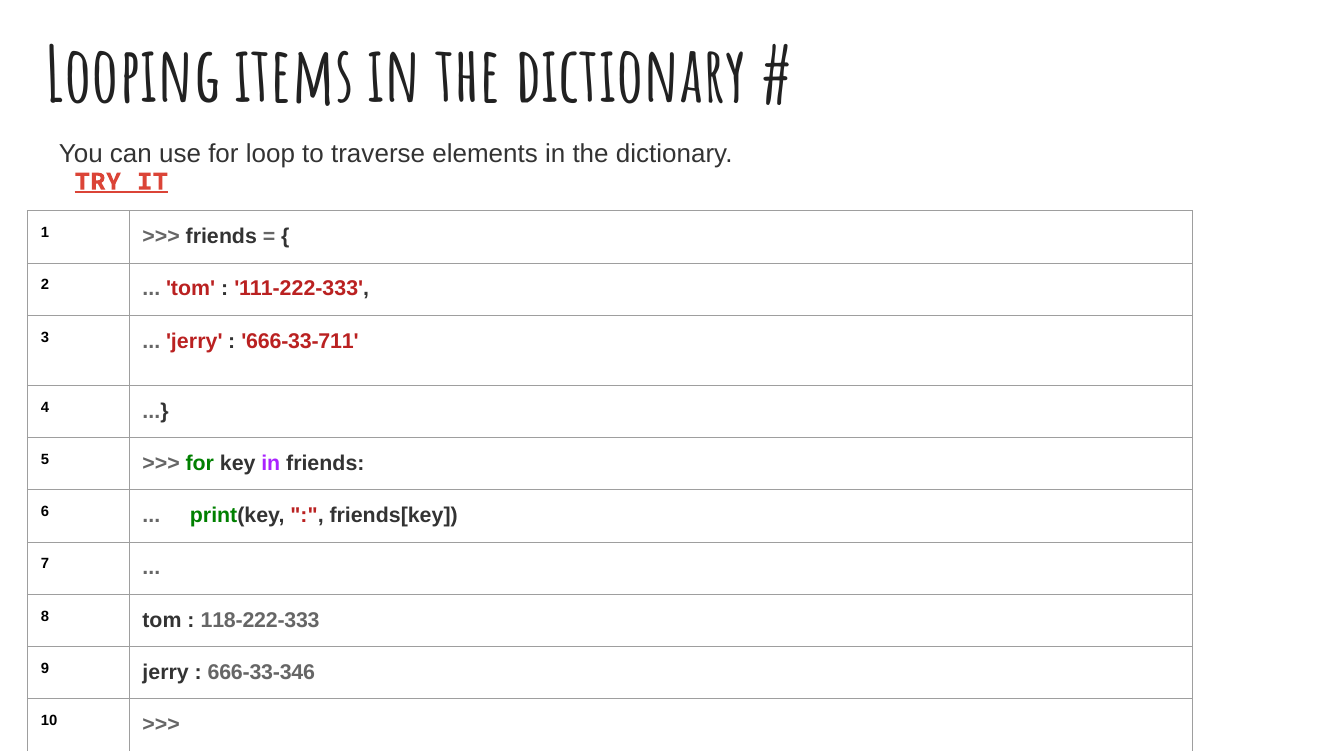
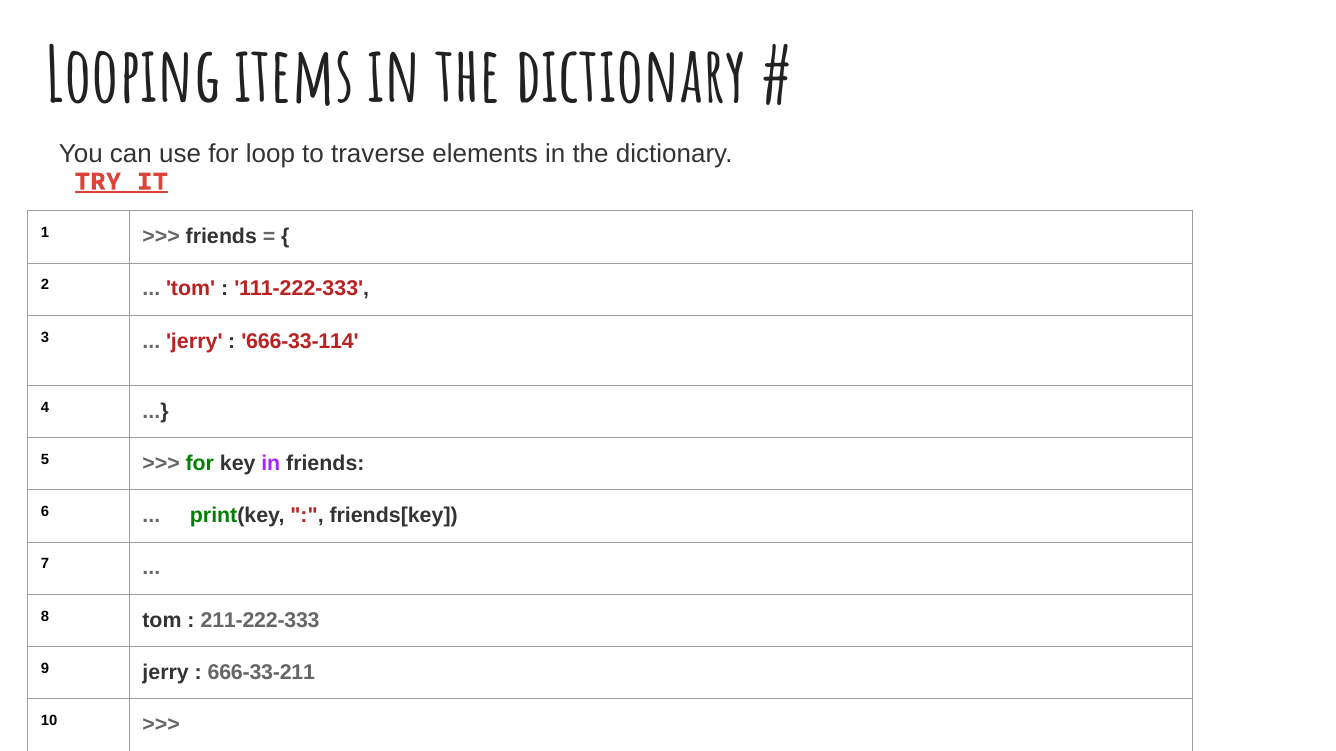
666-33-711: 666-33-711 -> 666-33-114 (300, 341)
118-222-333: 118-222-333 -> 211-222-333 (260, 620)
666-33-346: 666-33-346 -> 666-33-211 (261, 673)
